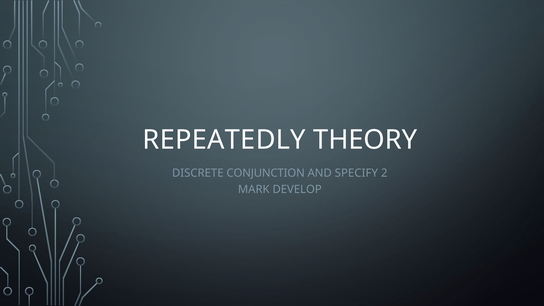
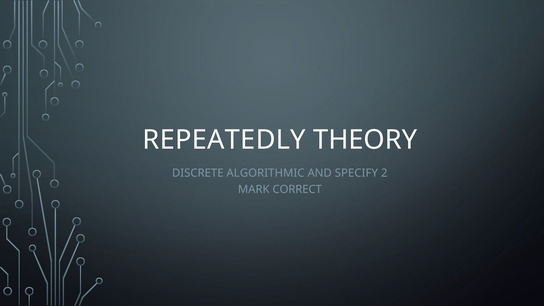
CONJUNCTION: CONJUNCTION -> ALGORITHMIC (266, 173)
DEVELOP: DEVELOP -> CORRECT (297, 189)
